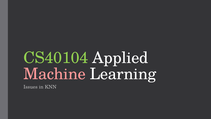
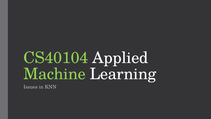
Machine colour: pink -> light green (55, 74)
